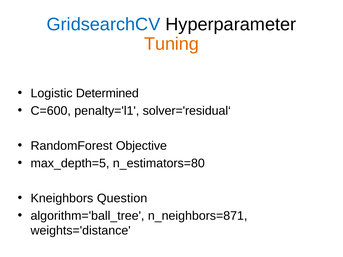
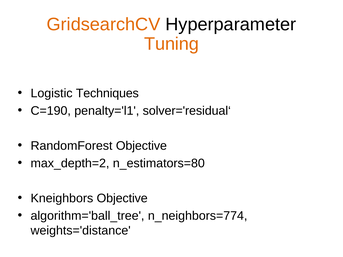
GridsearchCV colour: blue -> orange (103, 24)
Determined: Determined -> Techniques (107, 93)
C=600: C=600 -> C=190 (51, 111)
max_depth=5: max_depth=5 -> max_depth=2 (70, 163)
Kneighbors Question: Question -> Objective (122, 198)
n_neighbors=871: n_neighbors=871 -> n_neighbors=774 (198, 216)
